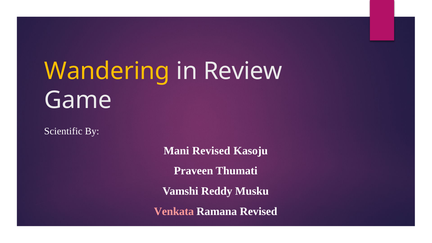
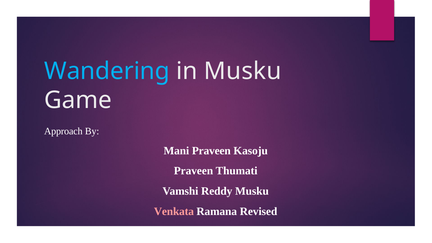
Wandering colour: yellow -> light blue (107, 71)
in Review: Review -> Musku (243, 71)
Scientific: Scientific -> Approach (63, 131)
Mani Revised: Revised -> Praveen (211, 151)
